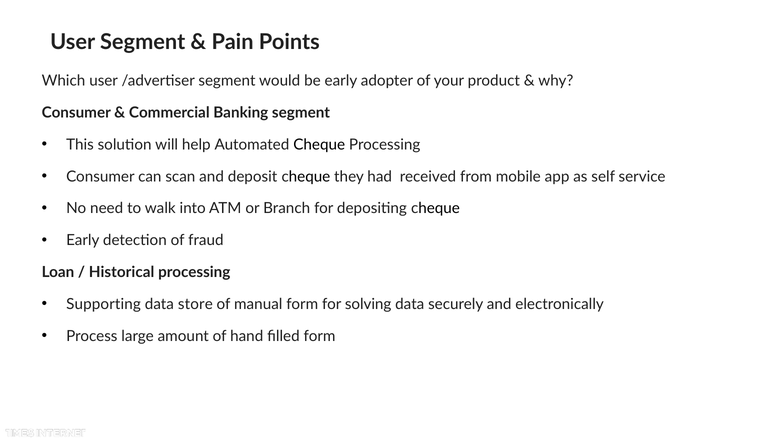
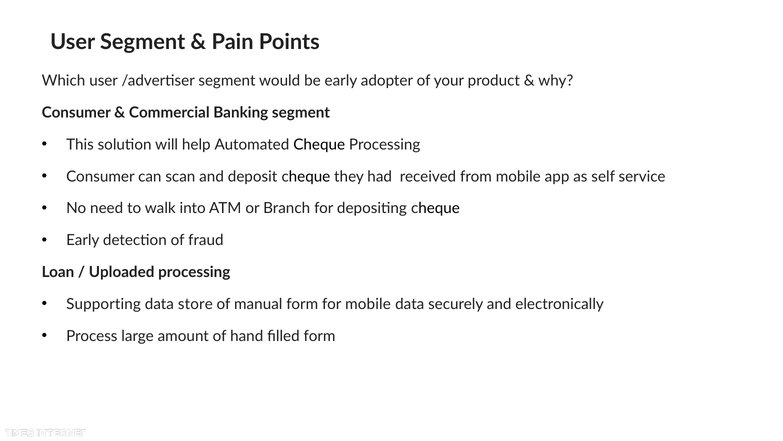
Historical: Historical -> Uploaded (122, 272)
for solving: solving -> mobile (368, 304)
